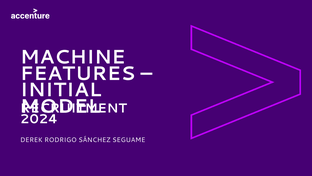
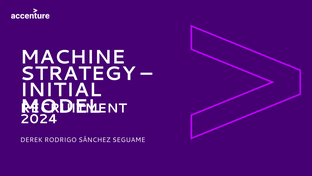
FEATURES: FEATURES -> STRATEGY (78, 73)
